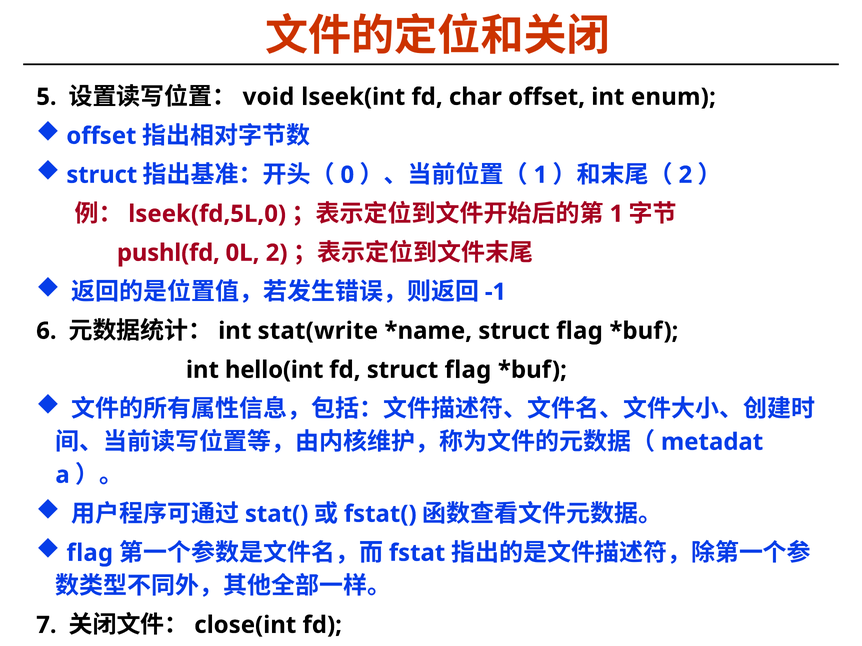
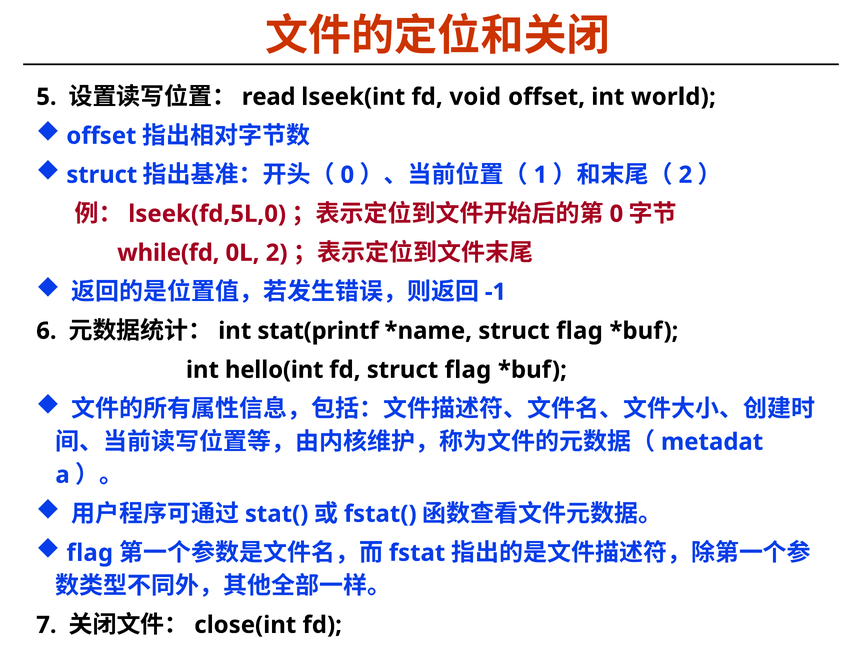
void: void -> read (269, 97)
char: char -> void (475, 97)
enum: enum -> world (673, 97)
1: 1 -> 0 (616, 214)
pushl(fd: pushl(fd -> while(fd (168, 253)
stat(write: stat(write -> stat(printf (318, 331)
